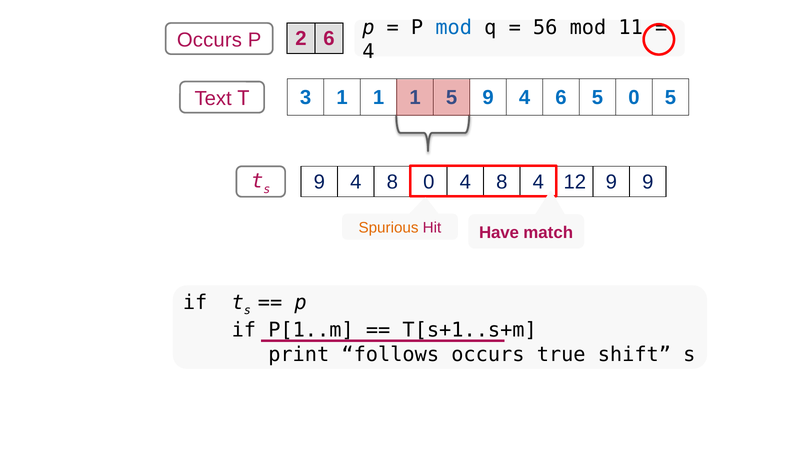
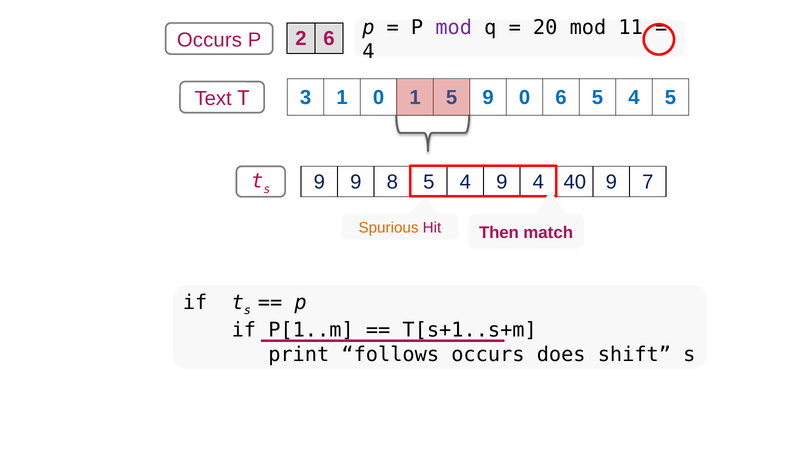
mod colour: blue -> purple (454, 27)
56: 56 -> 20 (545, 27)
3 1 1: 1 -> 0 (379, 97)
4: 4 -> 0 (525, 97)
6 5 0: 0 -> 4 (634, 97)
4: 4 -> 9 (356, 182)
8 0: 0 -> 5 (429, 182)
8: 8 -> 9 (502, 182)
12: 12 -> 40 (575, 182)
9 9: 9 -> 7 (648, 182)
Have: Have -> Then (499, 233)
true: true -> does (561, 355)
